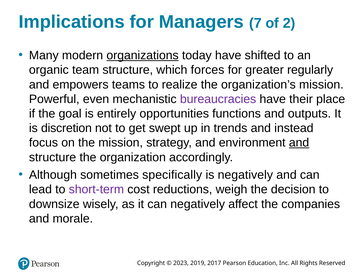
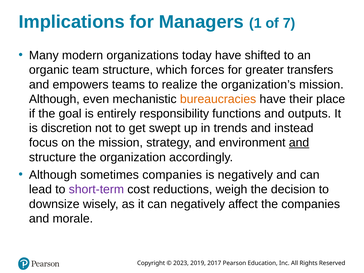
7: 7 -> 1 (255, 23)
2: 2 -> 7 (289, 23)
organizations underline: present -> none (143, 55)
regularly: regularly -> transfers (310, 70)
Powerful: Powerful -> Although (54, 99)
bureaucracies colour: purple -> orange (218, 99)
opportunities: opportunities -> responsibility (174, 114)
sometimes specifically: specifically -> companies (172, 175)
